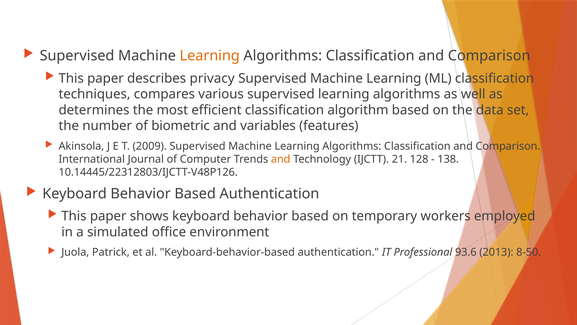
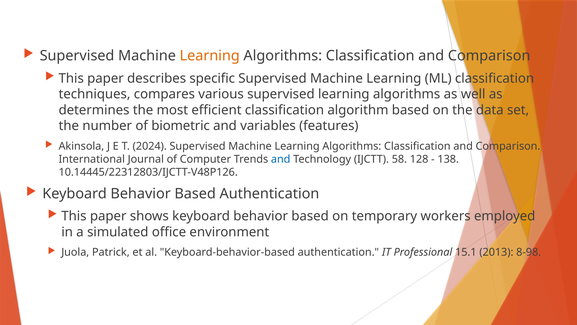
privacy: privacy -> specific (212, 78)
2009: 2009 -> 2024 (150, 146)
and colour: orange -> blue (281, 159)
21: 21 -> 58 (399, 159)
93.6: 93.6 -> 15.1 (466, 252)
8-50: 8-50 -> 8-98 (529, 252)
